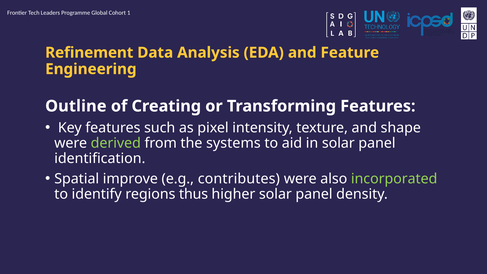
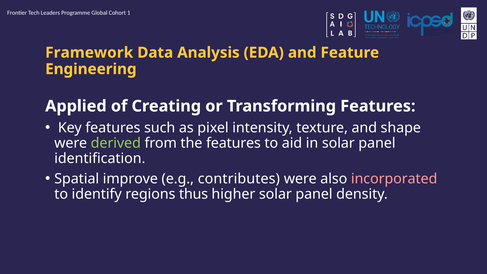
Refinement: Refinement -> Framework (89, 53)
Outline: Outline -> Applied (76, 106)
the systems: systems -> features (233, 143)
incorporated colour: light green -> pink (394, 179)
